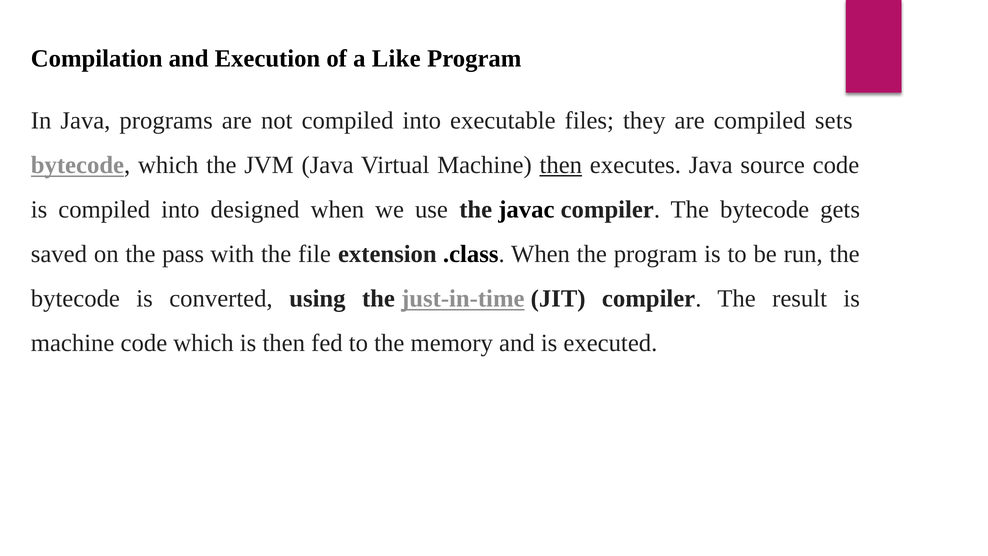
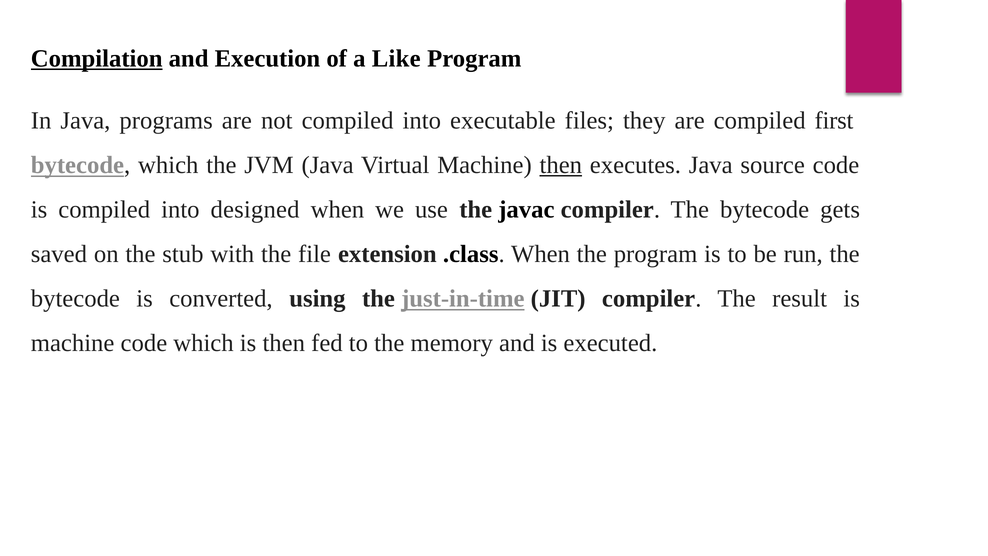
Compilation underline: none -> present (97, 59)
sets: sets -> first (834, 121)
pass: pass -> stub (183, 254)
